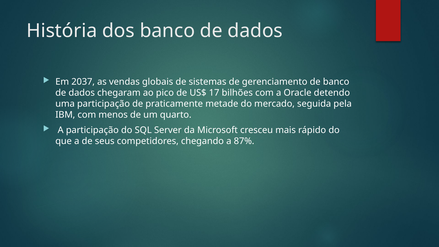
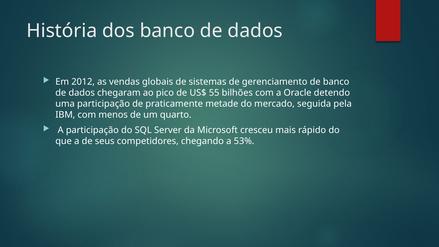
2037: 2037 -> 2012 (83, 82)
17: 17 -> 55 (214, 93)
87%: 87% -> 53% (244, 141)
